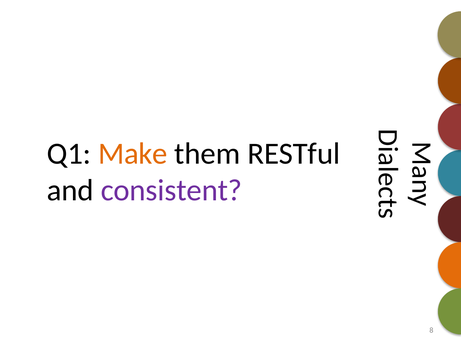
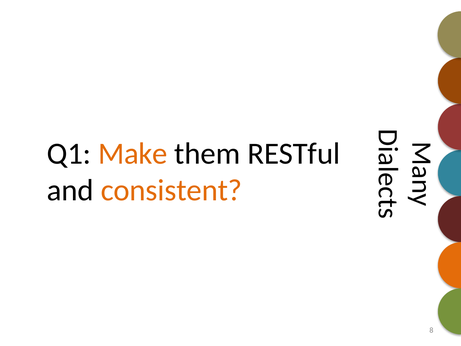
consistent colour: purple -> orange (171, 190)
